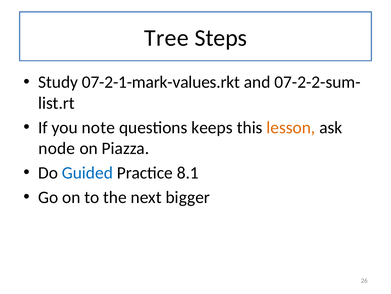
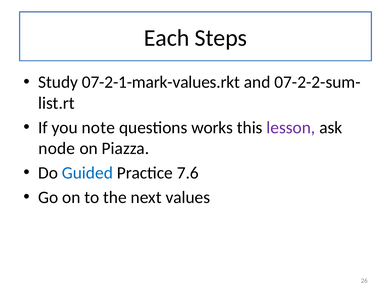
Tree: Tree -> Each (167, 38)
keeps: keeps -> works (212, 127)
lesson colour: orange -> purple (291, 127)
8.1: 8.1 -> 7.6 (188, 172)
bigger: bigger -> values (188, 197)
